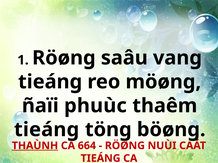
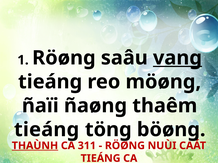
vang underline: none -> present (177, 58)
phuùc: phuùc -> ñaøng (96, 106)
664: 664 -> 311 (87, 146)
